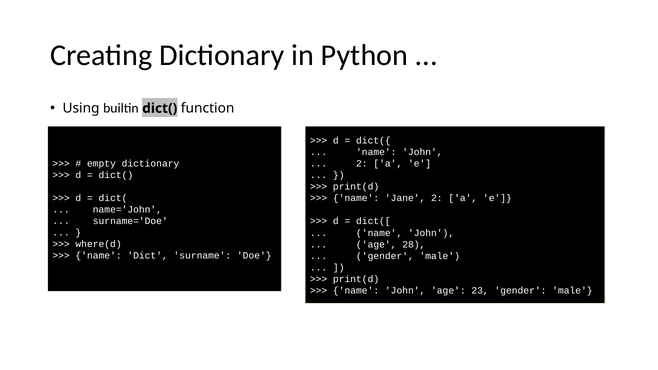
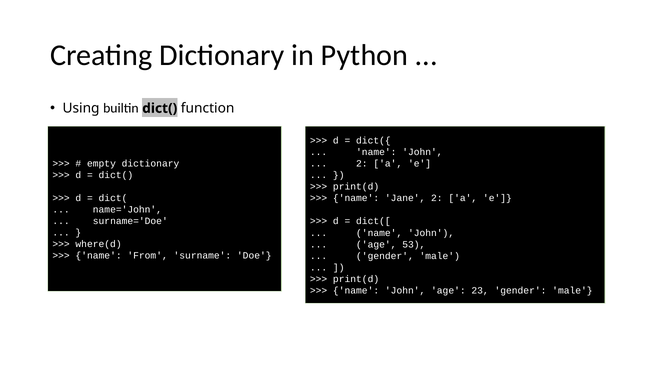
28: 28 -> 53 (414, 244)
Dict: Dict -> From (148, 256)
